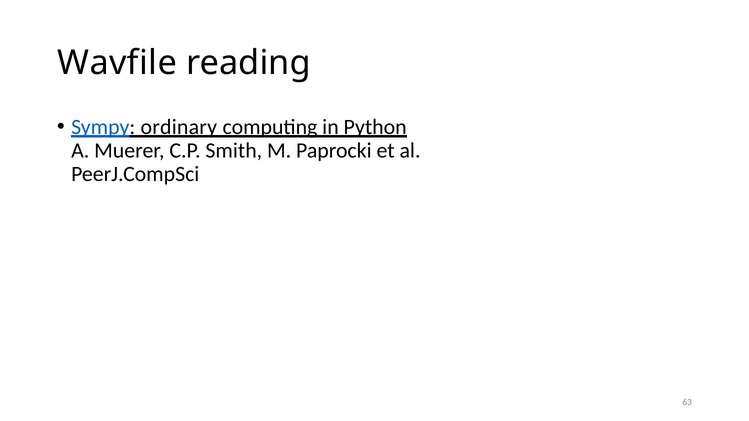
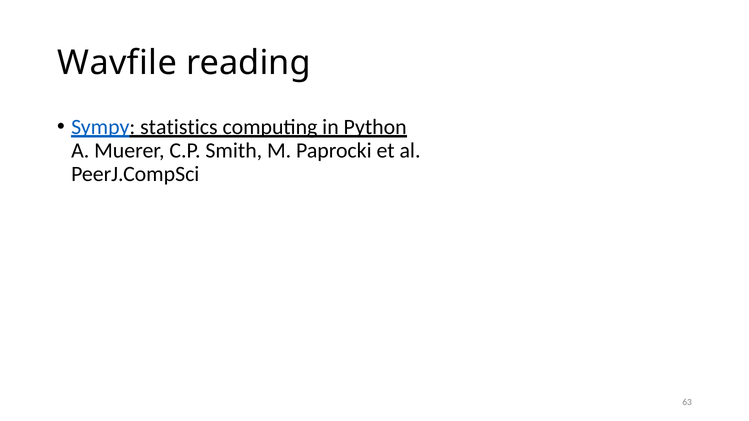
ordinary: ordinary -> statistics (179, 127)
